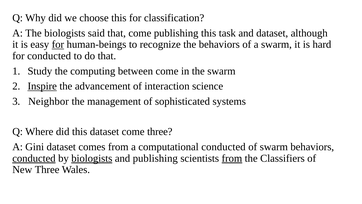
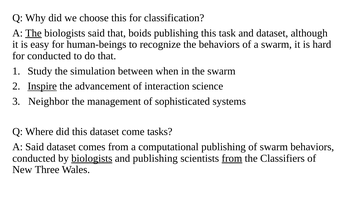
The underline: none -> present (33, 33)
that come: come -> boids (140, 33)
for underline: present -> none (58, 44)
computing: computing -> simulation (93, 71)
between come: come -> when (167, 71)
come three: three -> tasks (160, 132)
A Gini: Gini -> Said (35, 147)
computational conducted: conducted -> publishing (224, 147)
conducted underline: present -> none (34, 158)
